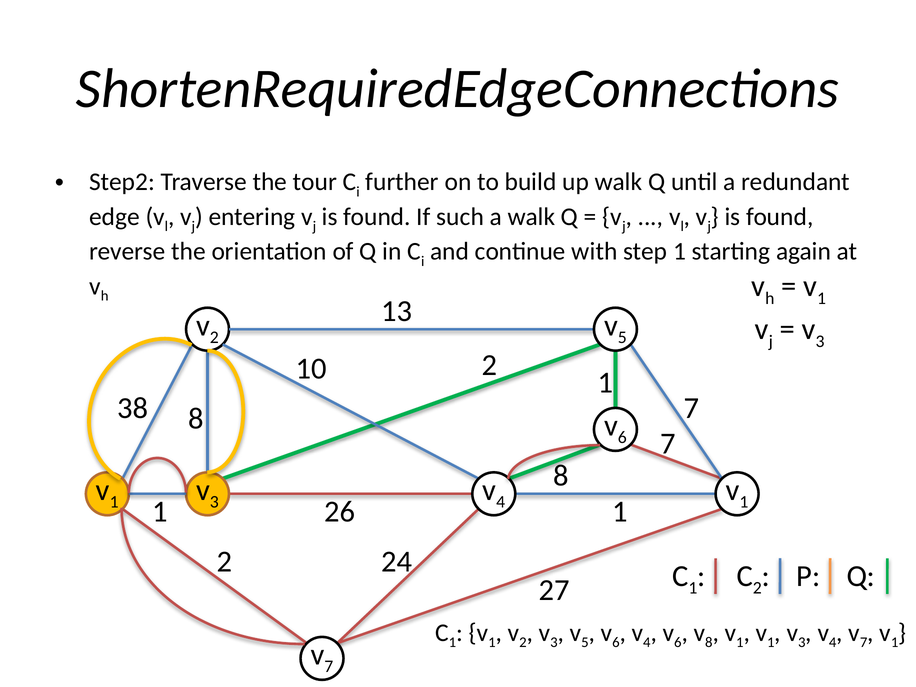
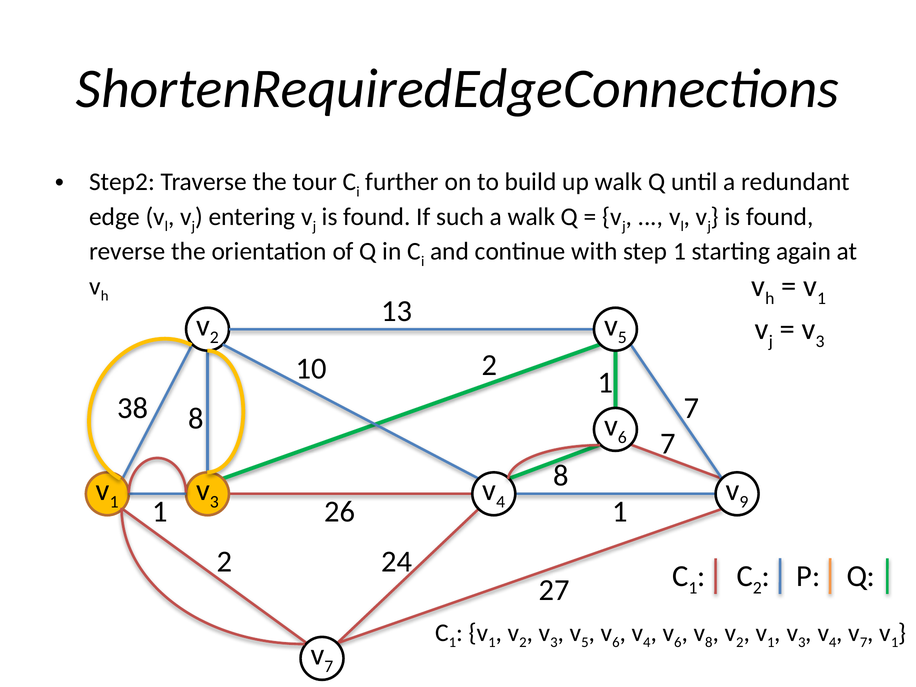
1: 1 -> 9 (744, 502)
1: 1 -> 2 (740, 643)
